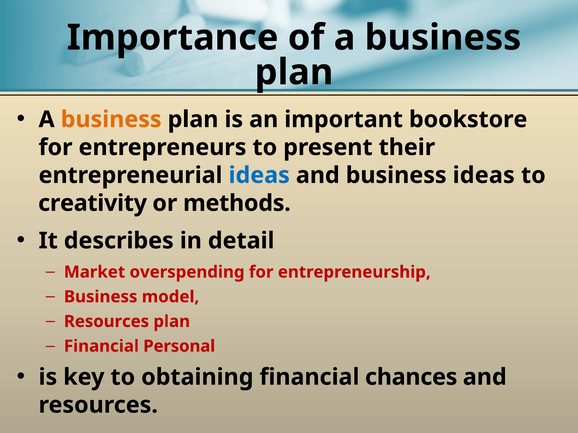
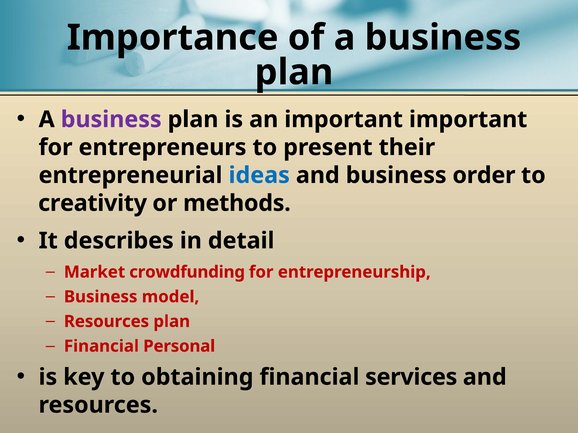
business colour: orange -> purple (111, 120)
important bookstore: bookstore -> important (468, 120)
business ideas: ideas -> order (484, 175)
overspending: overspending -> crowdfunding (187, 272)
chances: chances -> services (411, 378)
